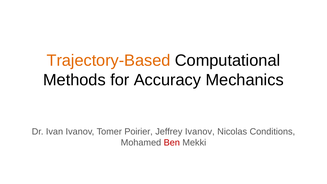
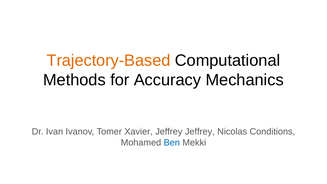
Poirier: Poirier -> Xavier (139, 132)
Jeffrey Ivanov: Ivanov -> Jeffrey (200, 132)
Ben colour: red -> blue (172, 143)
